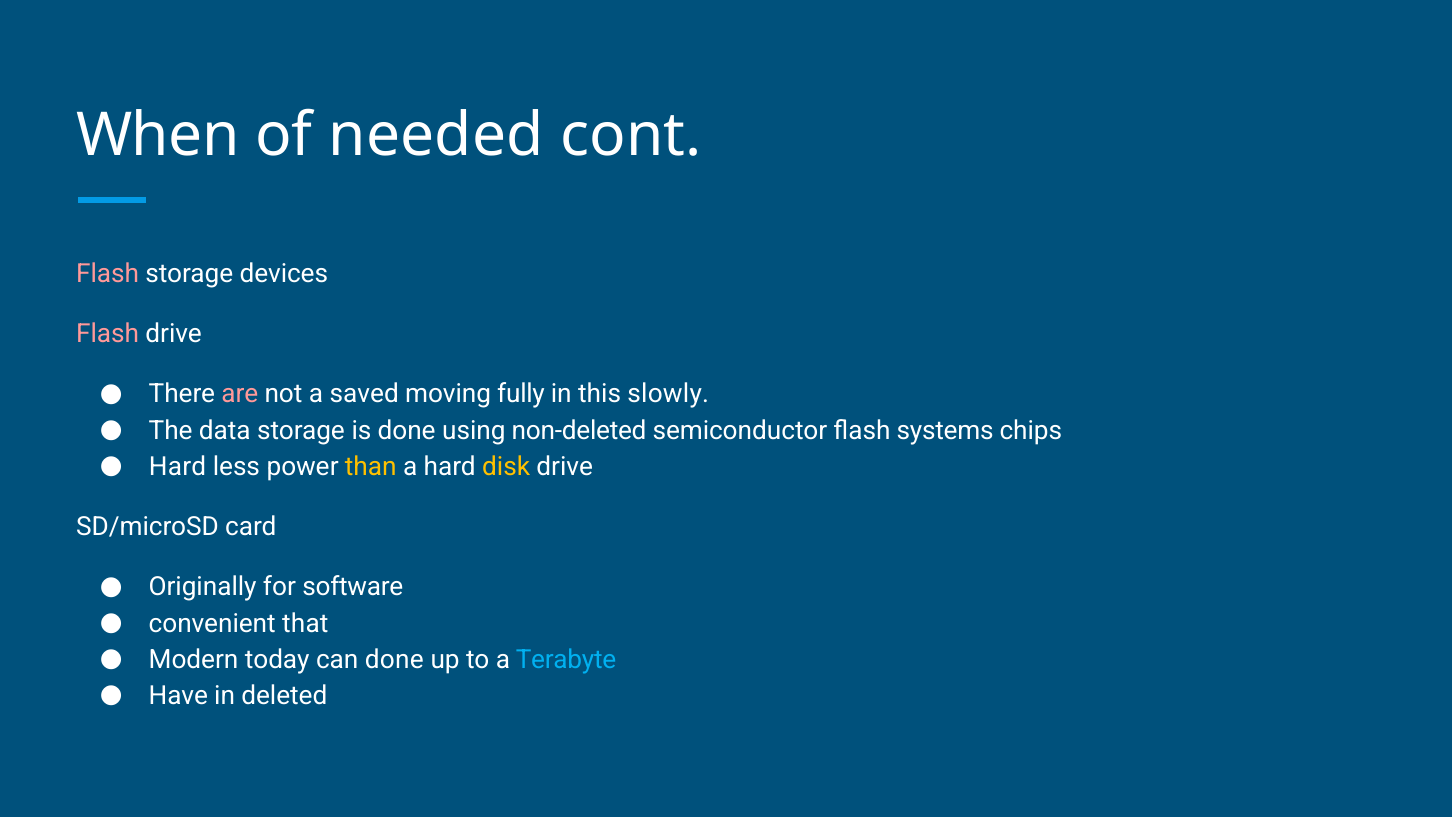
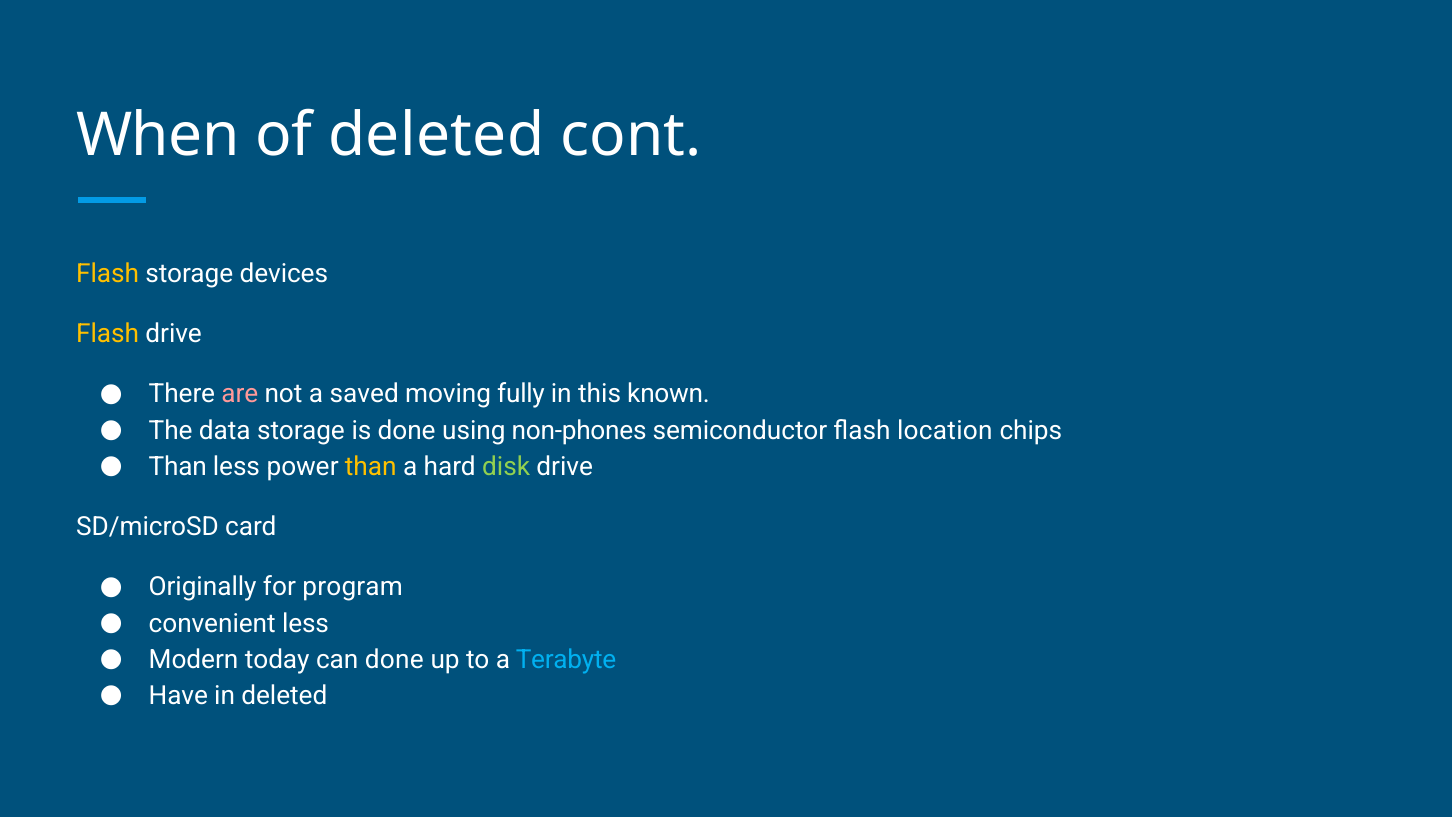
of needed: needed -> deleted (436, 135)
Flash colour: pink -> yellow (108, 273)
Flash colour: pink -> yellow (108, 334)
slowly: slowly -> known (668, 394)
non-deleted: non-deleted -> non-phones (579, 430)
systems: systems -> location (945, 430)
Hard: Hard -> Than (178, 466)
disk colour: yellow -> light green (506, 466)
software: software -> program (353, 587)
convenient that: that -> less (306, 623)
